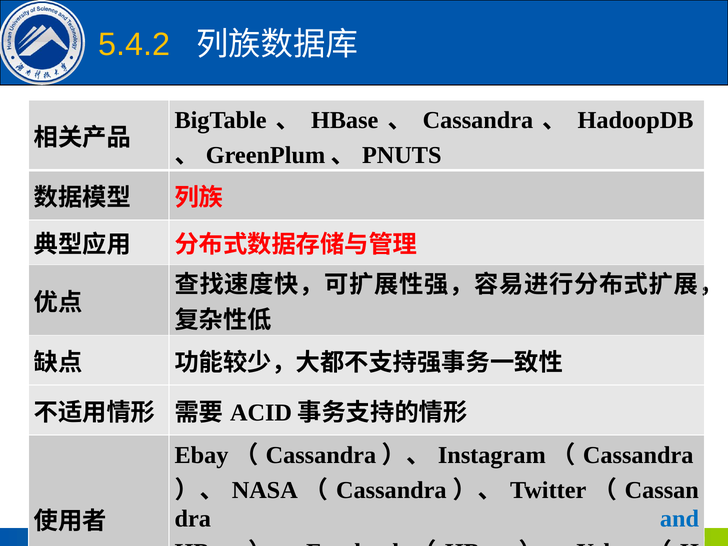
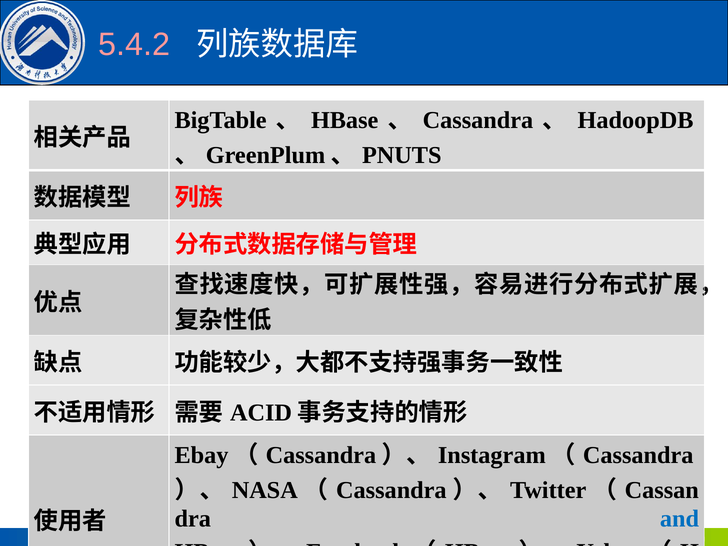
5.4.2 colour: yellow -> pink (134, 45)
